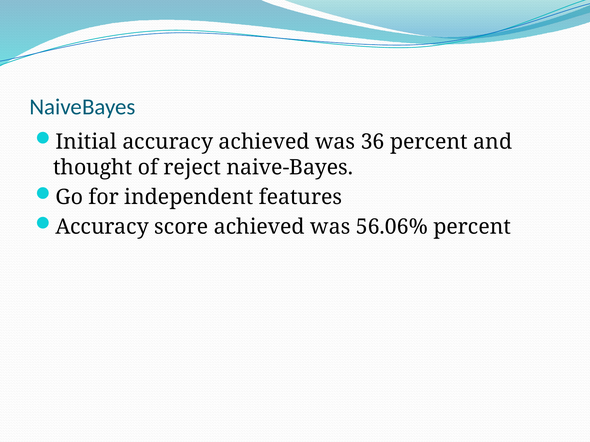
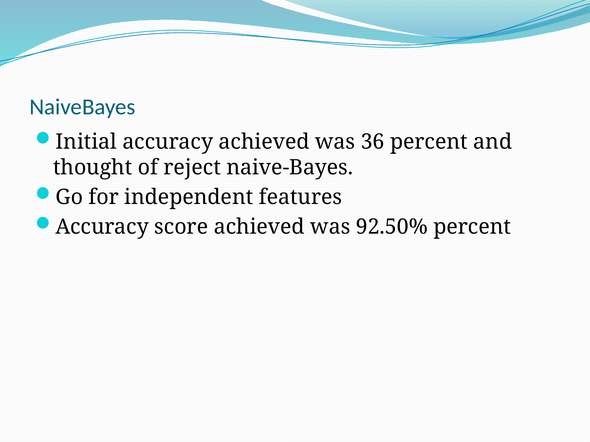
56.06%: 56.06% -> 92.50% (392, 227)
